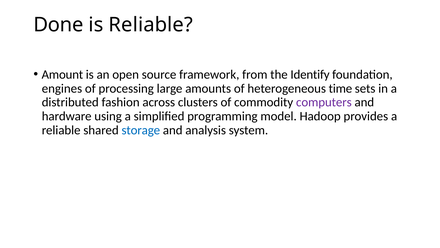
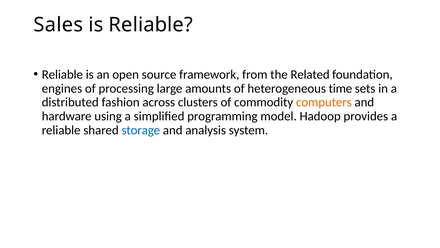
Done: Done -> Sales (58, 25)
Amount: Amount -> Reliable (62, 74)
Identify: Identify -> Related (310, 74)
computers colour: purple -> orange (324, 102)
